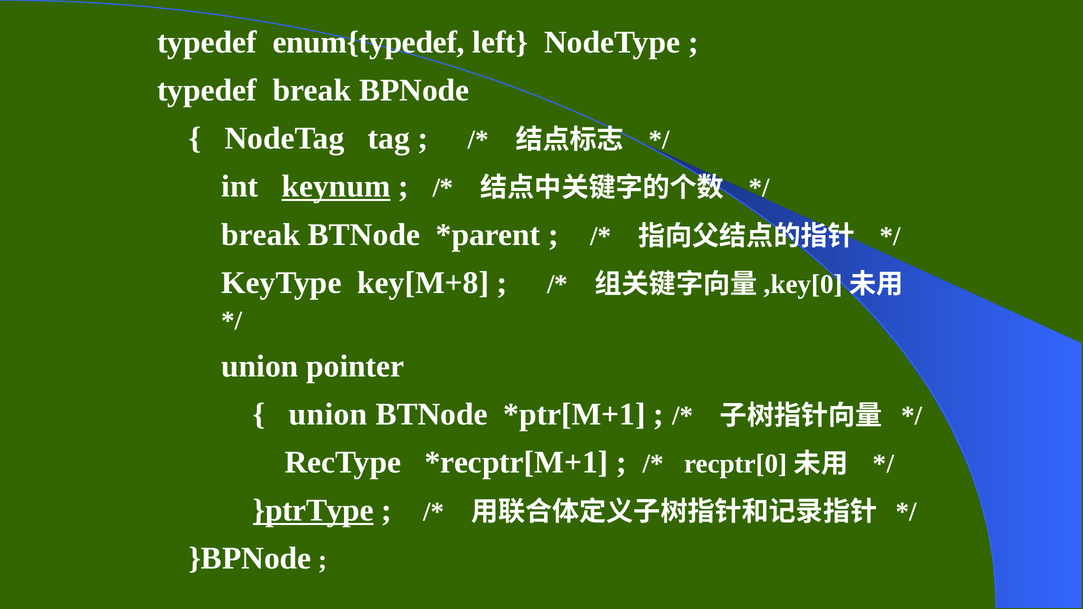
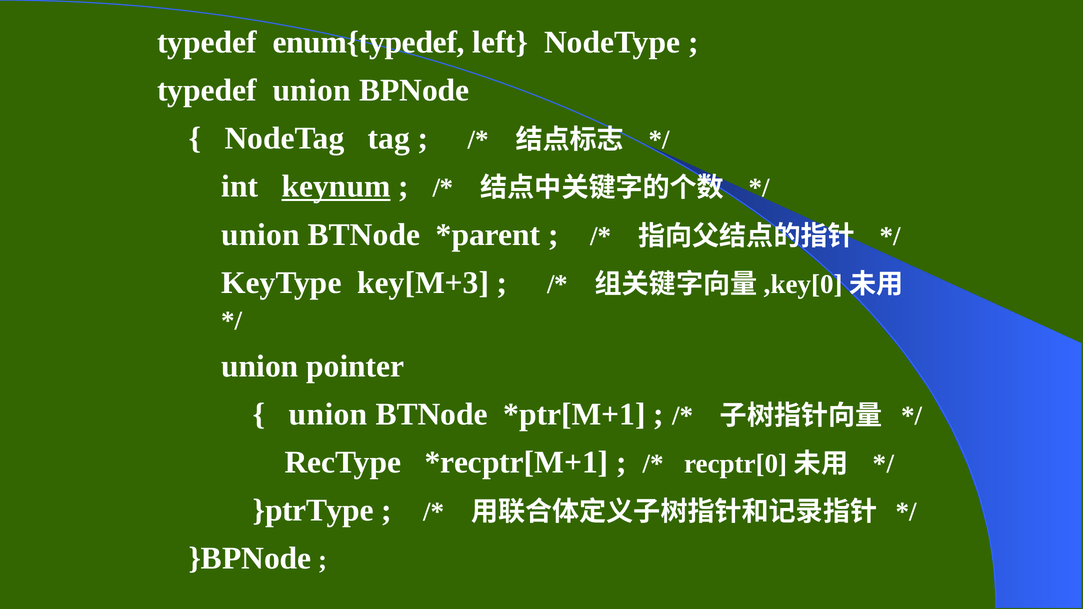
typedef break: break -> union (312, 91)
break: break -> union (261, 235)
key[M+8: key[M+8 -> key[M+3 (423, 283)
}ptrType underline: present -> none (313, 511)
